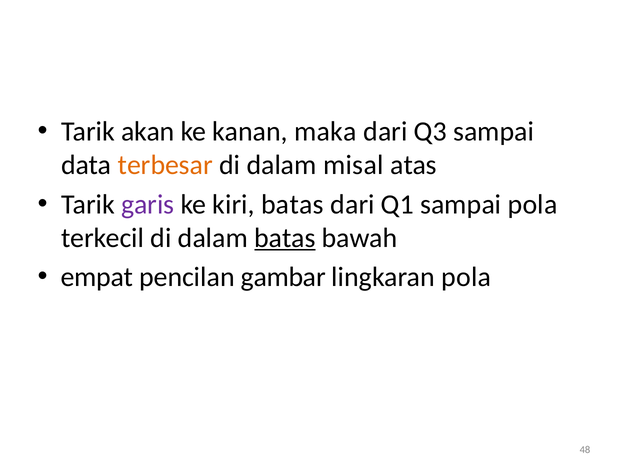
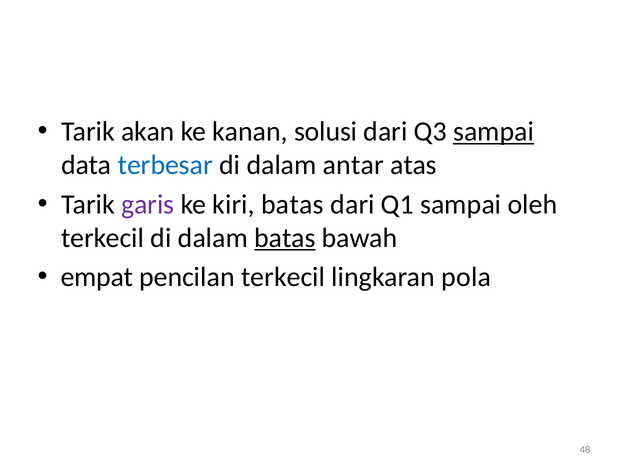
maka: maka -> solusi (326, 132)
sampai underline: none -> present (494, 132)
terbesar colour: orange -> blue (165, 165)
misal: misal -> antar (353, 165)
sampai pola: pola -> oleh (533, 204)
pencilan gambar: gambar -> terkecil (283, 277)
